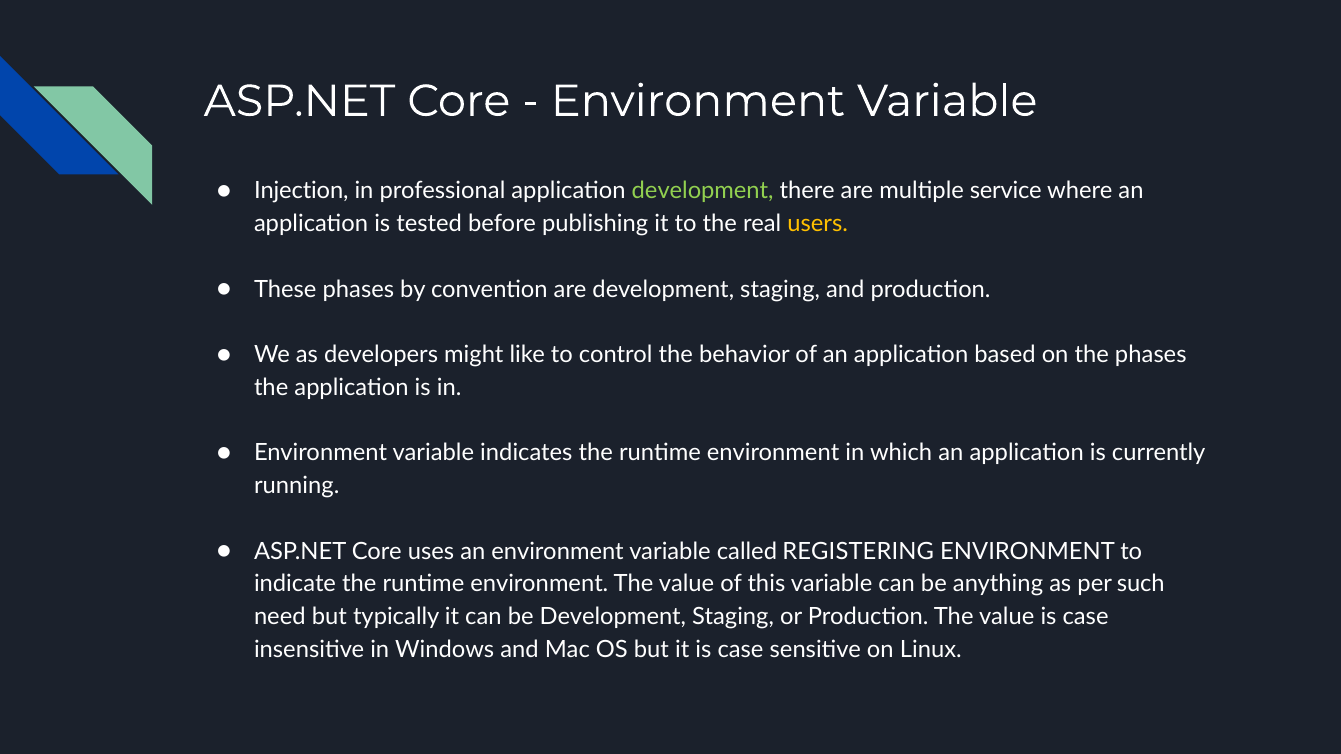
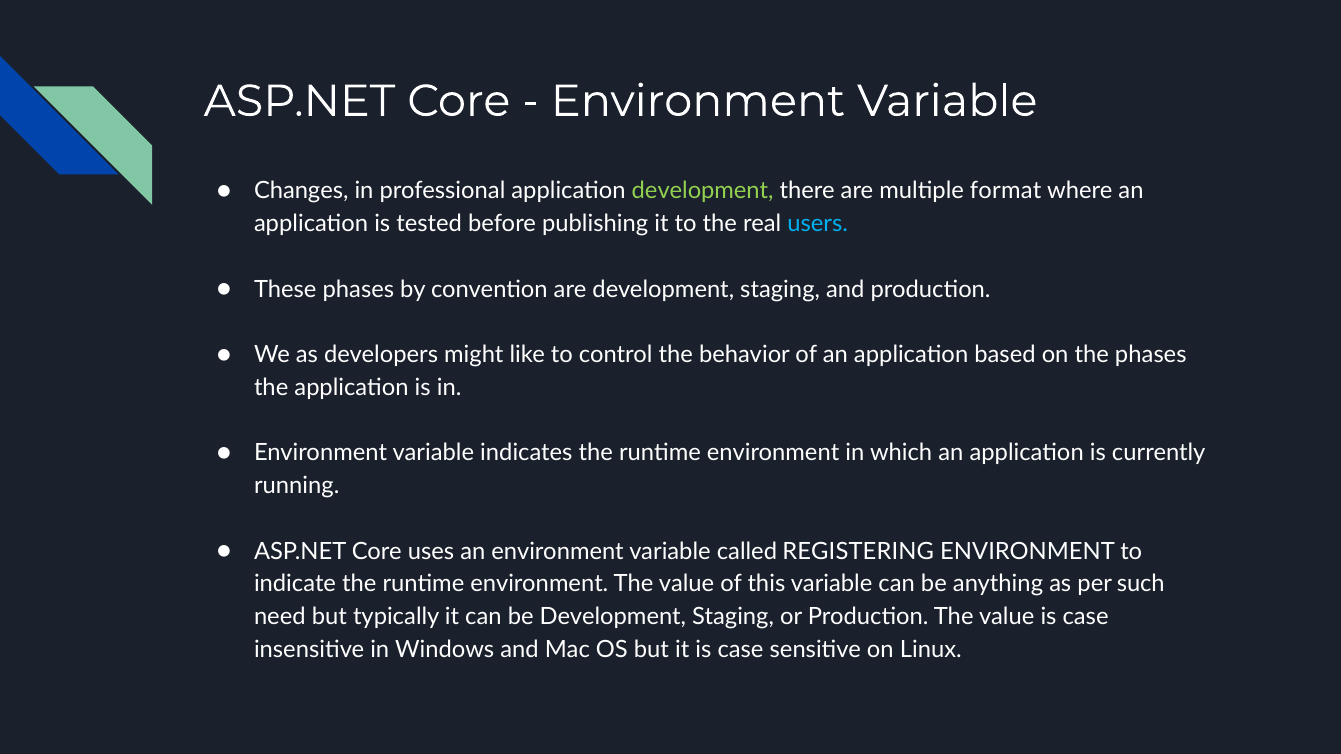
Injection: Injection -> Changes (301, 191)
service: service -> format (1006, 191)
users colour: yellow -> light blue (818, 224)
